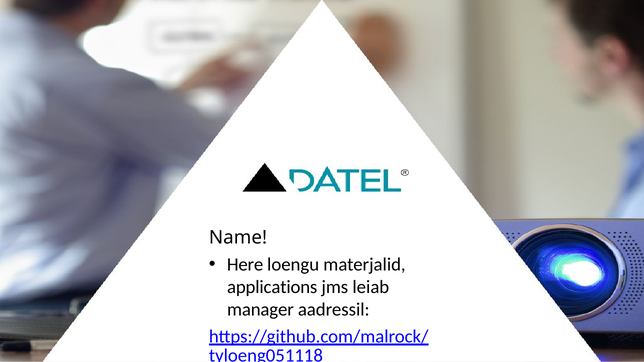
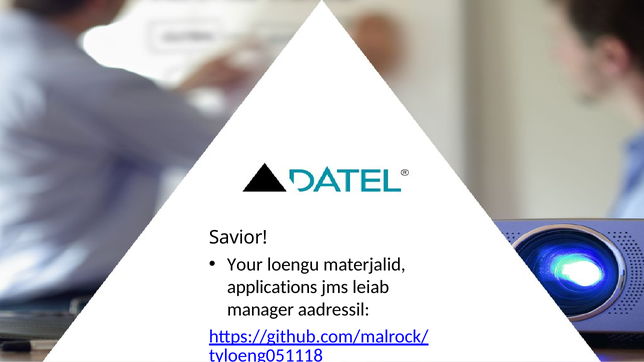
Name: Name -> Savior (238, 238)
Here: Here -> Your (245, 265)
